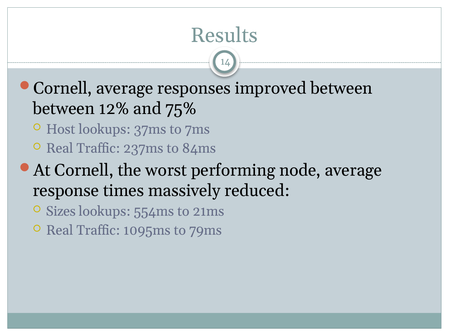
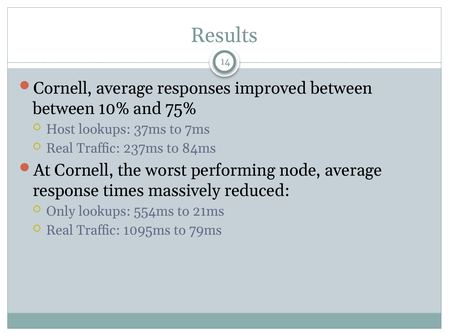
12%: 12% -> 10% (114, 109)
Sizes: Sizes -> Only (61, 212)
